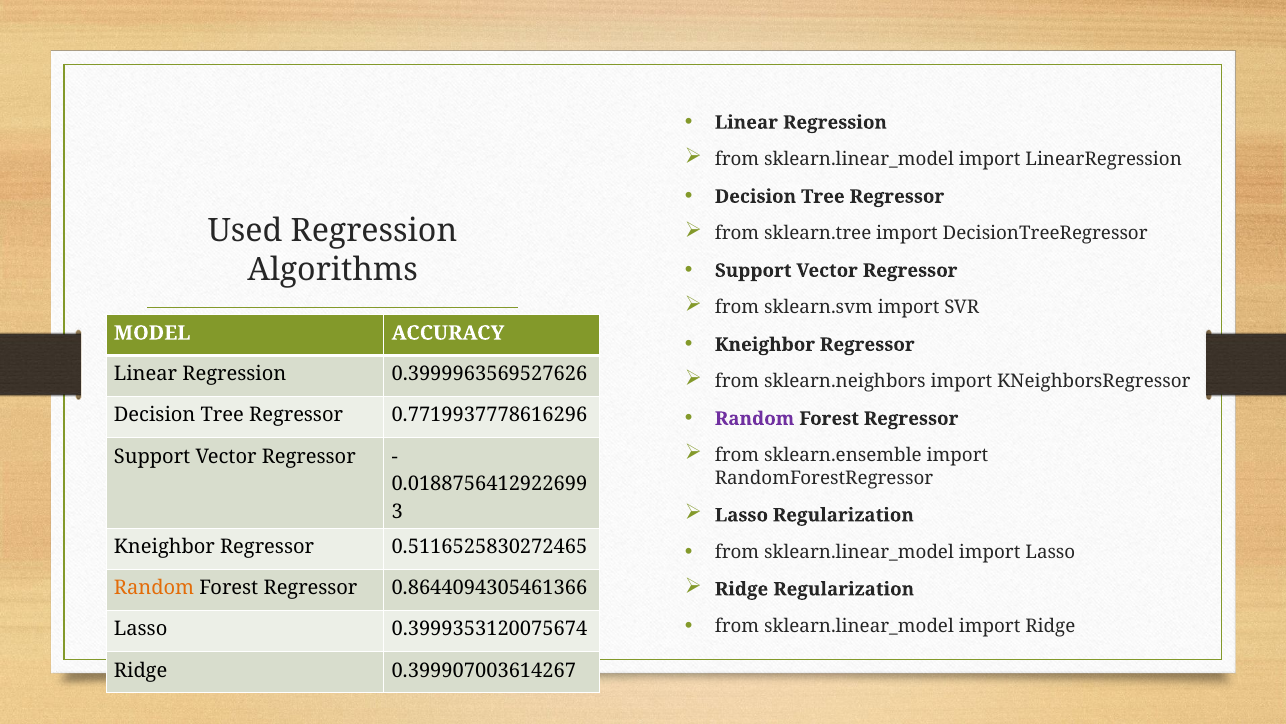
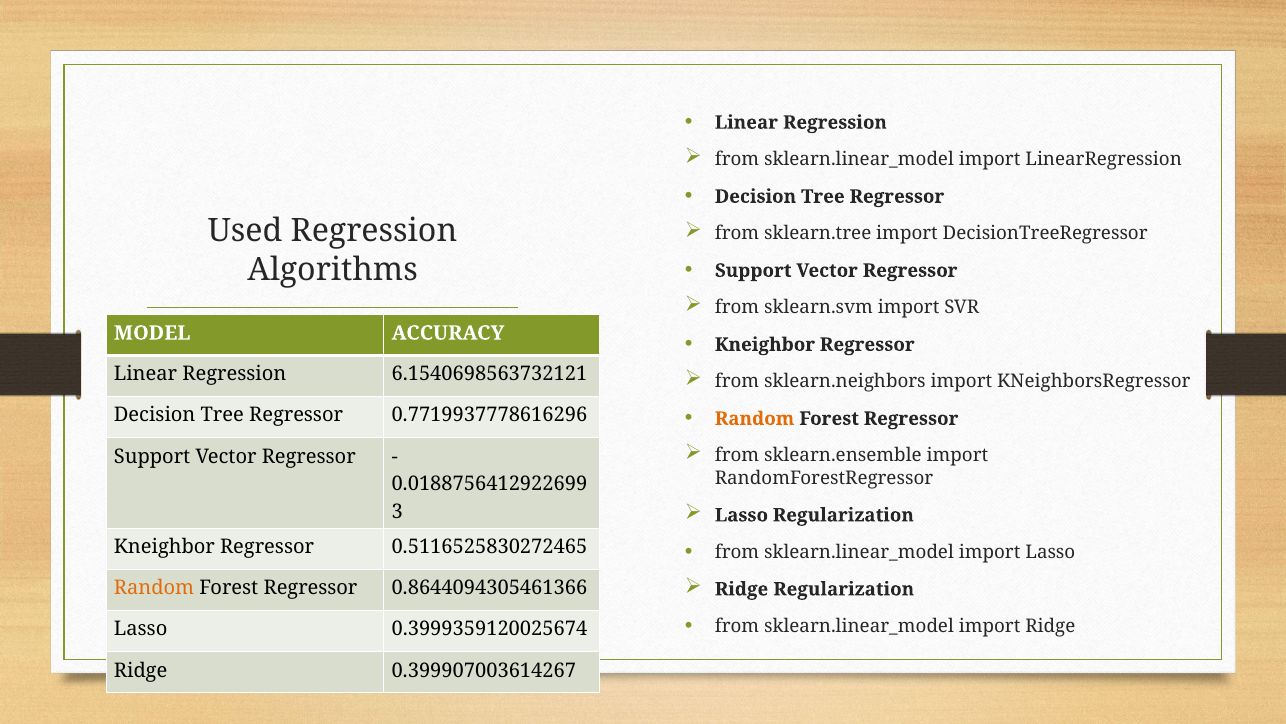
0.3999963569527626: 0.3999963569527626 -> 6.1540698563732121 (489, 374)
Random colour: purple -> orange (755, 418)
0.3999353120075674: 0.3999353120075674 -> 0.3999359120025674 (489, 629)
